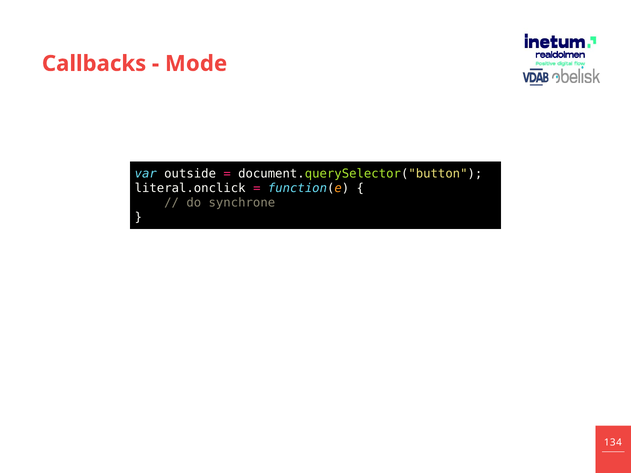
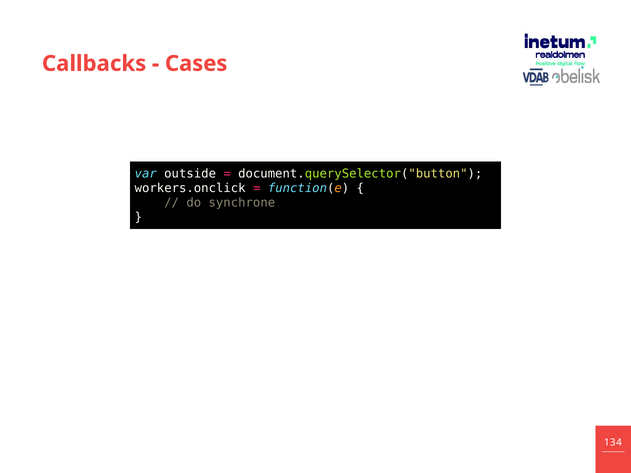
Mode: Mode -> Cases (196, 64)
literal.onclick: literal.onclick -> workers.onclick (190, 188)
